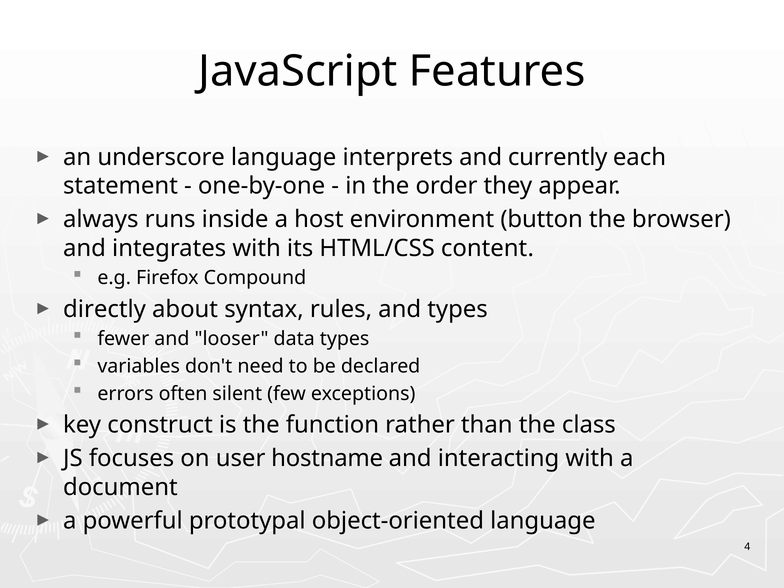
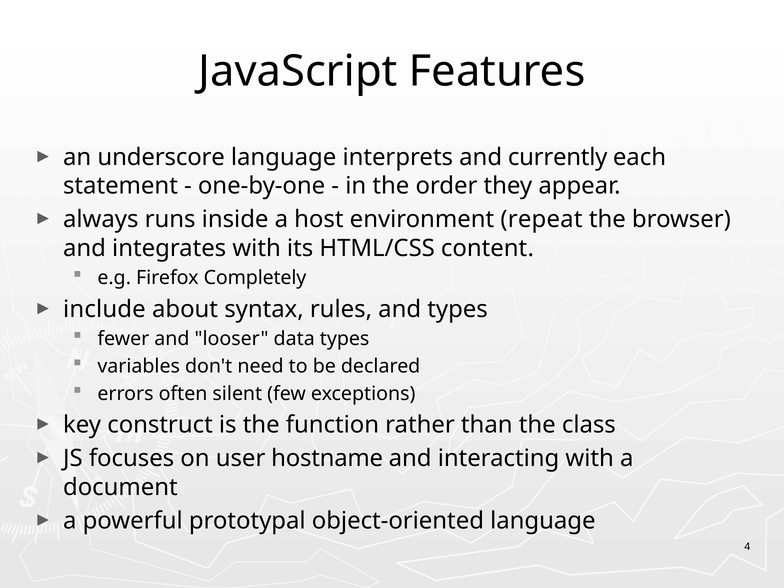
button: button -> repeat (541, 219)
Compound: Compound -> Completely (255, 278)
directly: directly -> include (104, 309)
